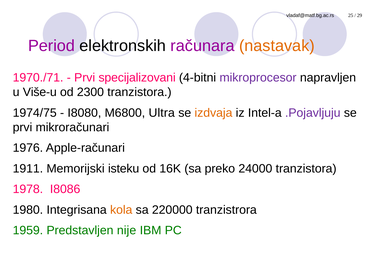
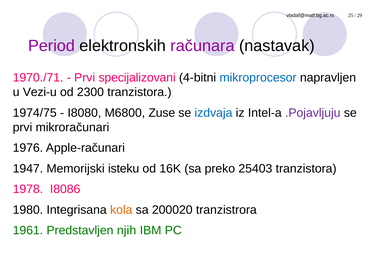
nastavak colour: orange -> black (277, 46)
mikroprocesor colour: purple -> blue (258, 78)
Više-u: Više-u -> Vezi-u (40, 92)
Ultra: Ultra -> Zuse (162, 113)
izdvaja colour: orange -> blue (213, 113)
1911: 1911 -> 1947 (28, 169)
24000: 24000 -> 25403 (255, 169)
220000: 220000 -> 200020 (172, 210)
1959: 1959 -> 1961 (28, 231)
nije: nije -> njih (127, 231)
